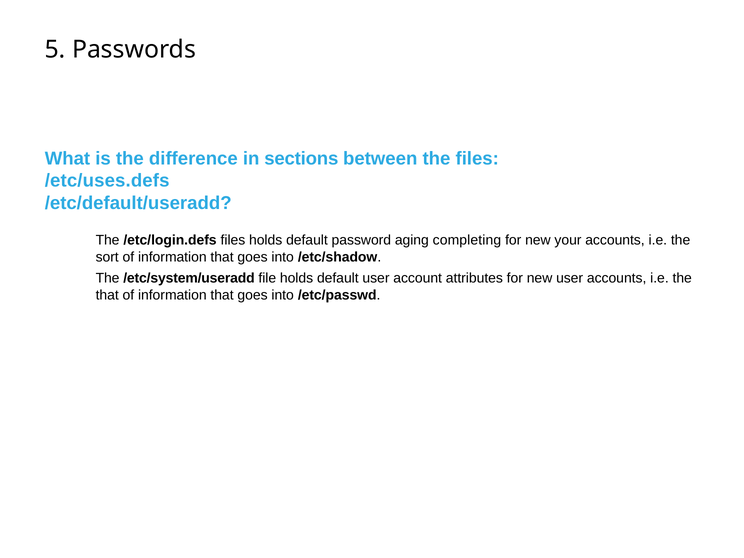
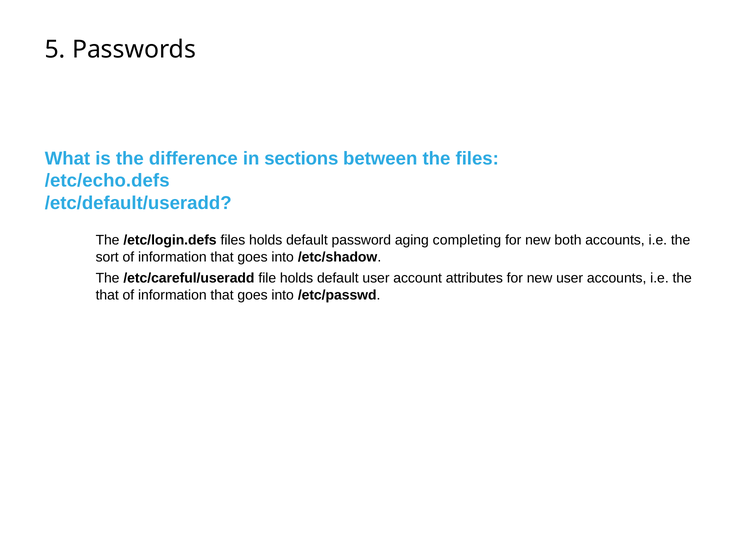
/etc/uses.defs: /etc/uses.defs -> /etc/echo.defs (107, 181)
your: your -> both (568, 240)
/etc/system/useradd: /etc/system/useradd -> /etc/careful/useradd (189, 278)
